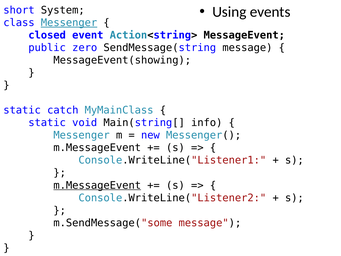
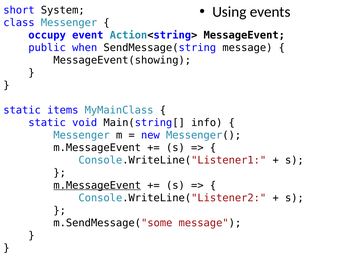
Messenger underline: present -> none (69, 23)
closed: closed -> occupy (47, 35)
zero: zero -> when (85, 48)
catch: catch -> items (63, 110)
